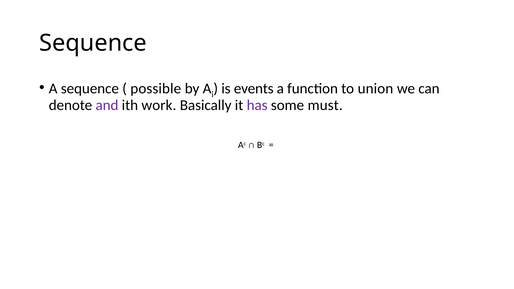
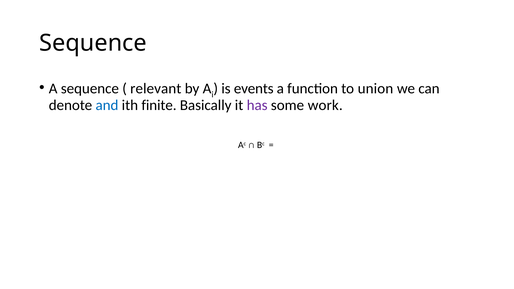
possible: possible -> relevant (156, 89)
and colour: purple -> blue (107, 105)
work: work -> finite (159, 105)
must: must -> work (325, 105)
